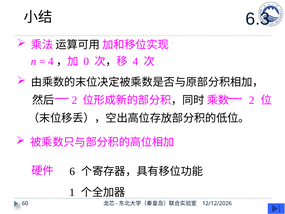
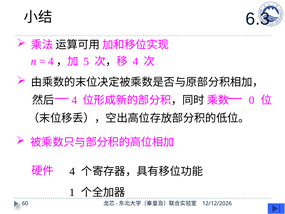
0: 0 -> 5 (86, 61)
2: 2 -> 4 (74, 100)
2: 2 -> 0 (252, 100)
6: 6 -> 4 (72, 171)
